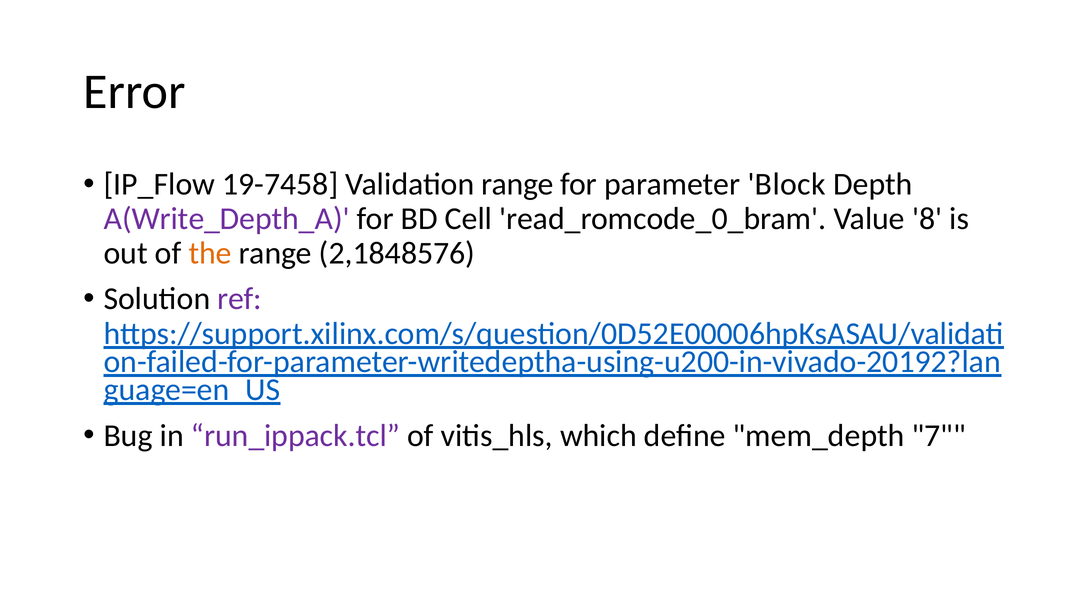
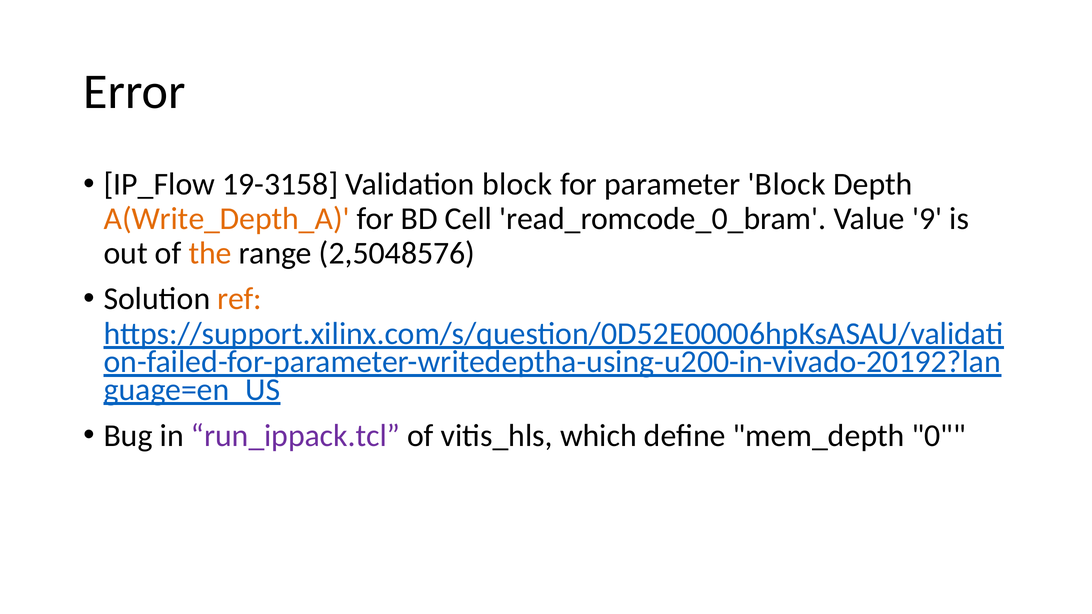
19-7458: 19-7458 -> 19-3158 (280, 185)
Validation range: range -> block (517, 185)
A(Write_Depth_A colour: purple -> orange (227, 219)
8: 8 -> 9 (927, 219)
2,1848576: 2,1848576 -> 2,5048576 (397, 253)
ref colour: purple -> orange (240, 299)
7: 7 -> 0 (939, 436)
